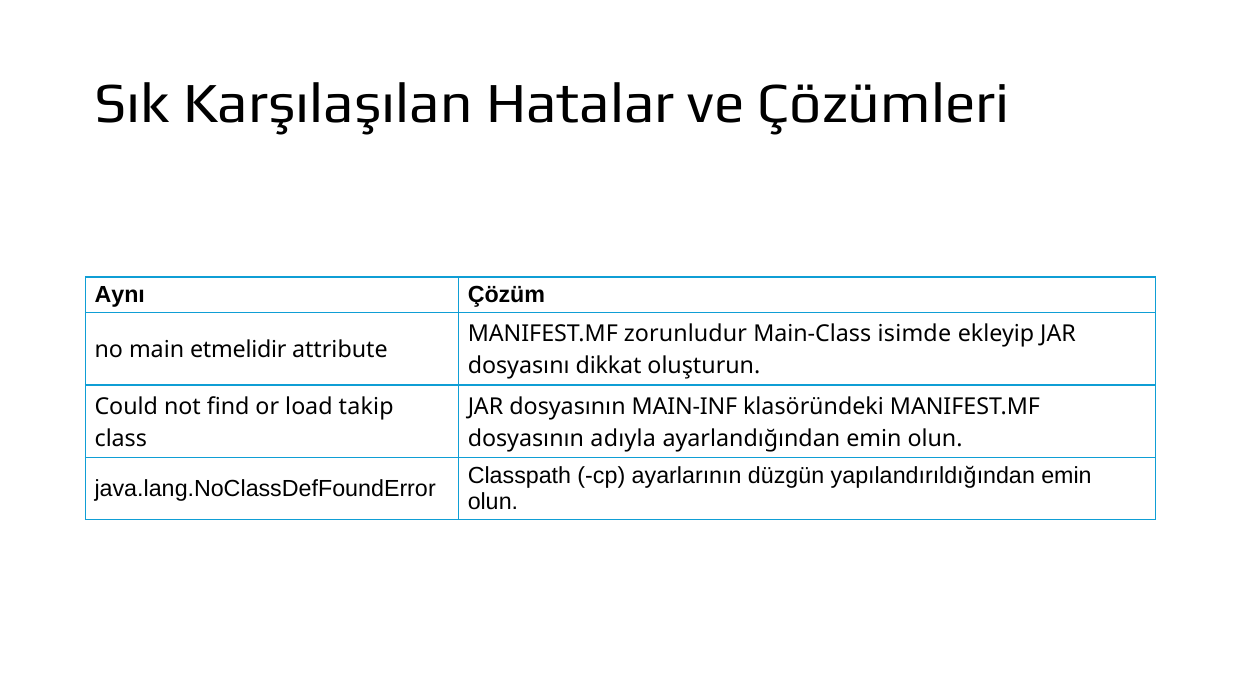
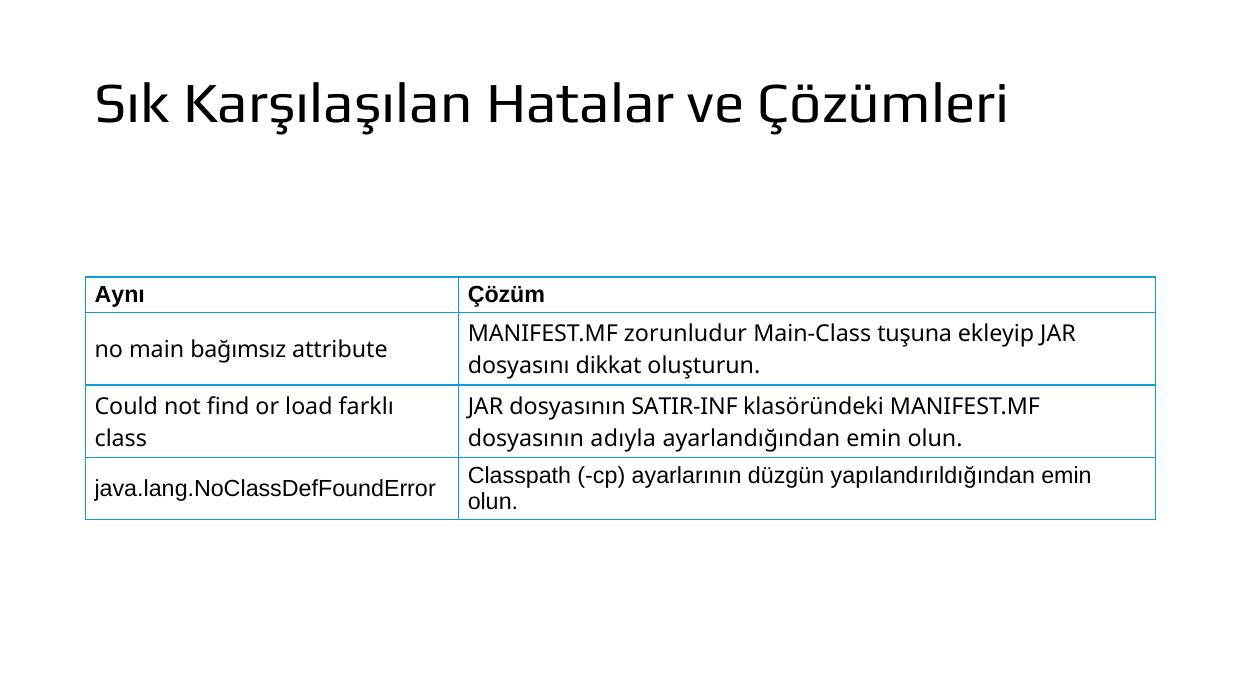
isimde: isimde -> tuşuna (915, 334)
etmelidir: etmelidir -> bağımsız (238, 350)
takip: takip -> farklı (366, 407)
MAIN-INF: MAIN-INF -> SATIR-INF (684, 407)
